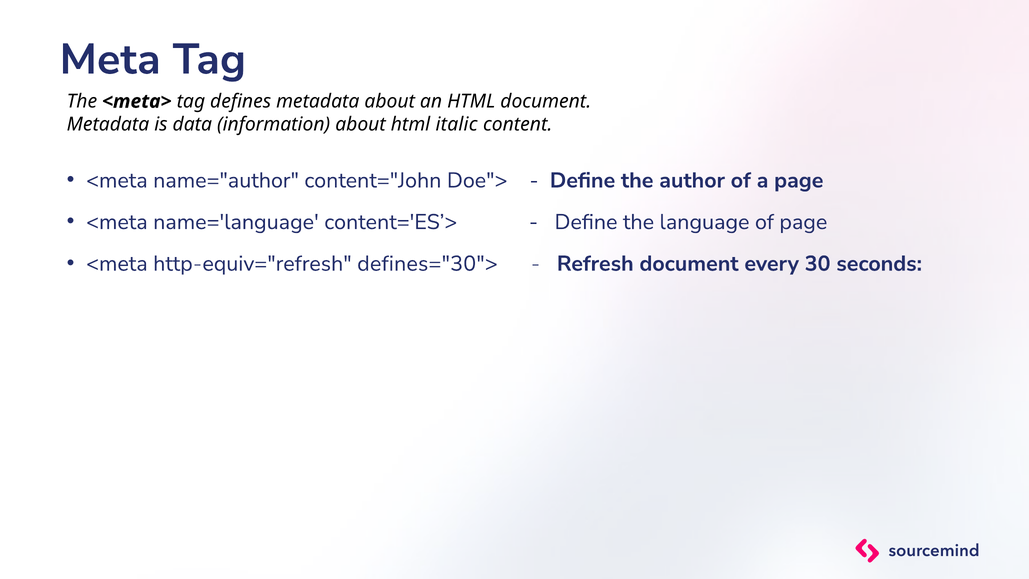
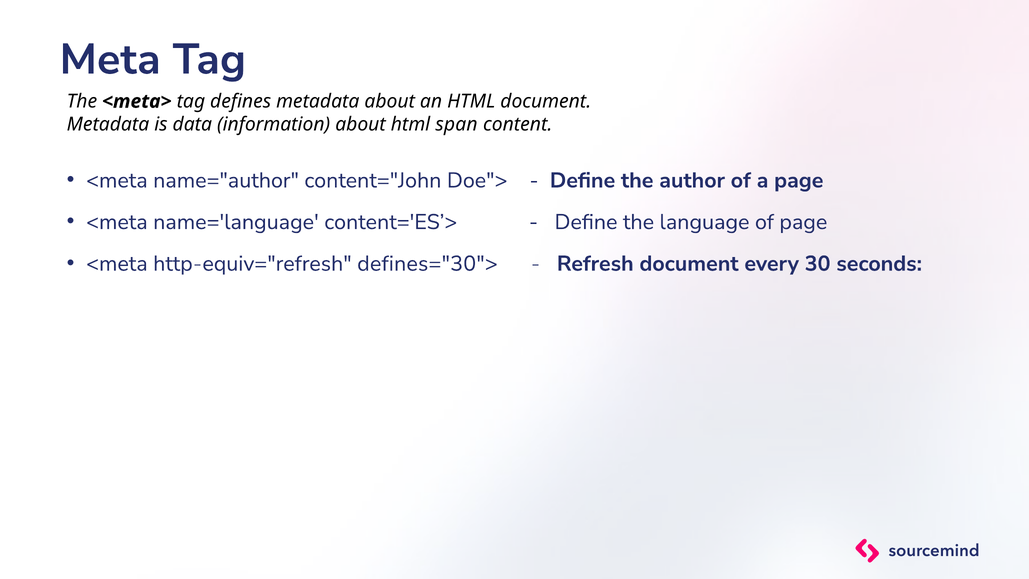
italic: italic -> span (457, 125)
